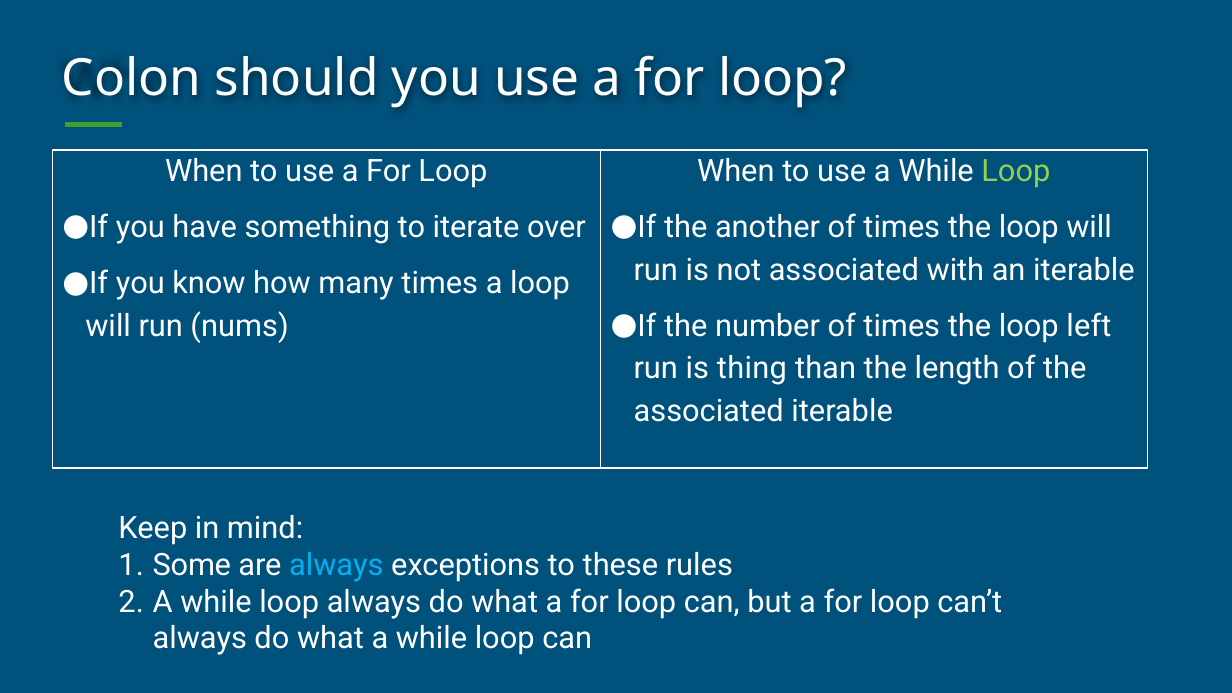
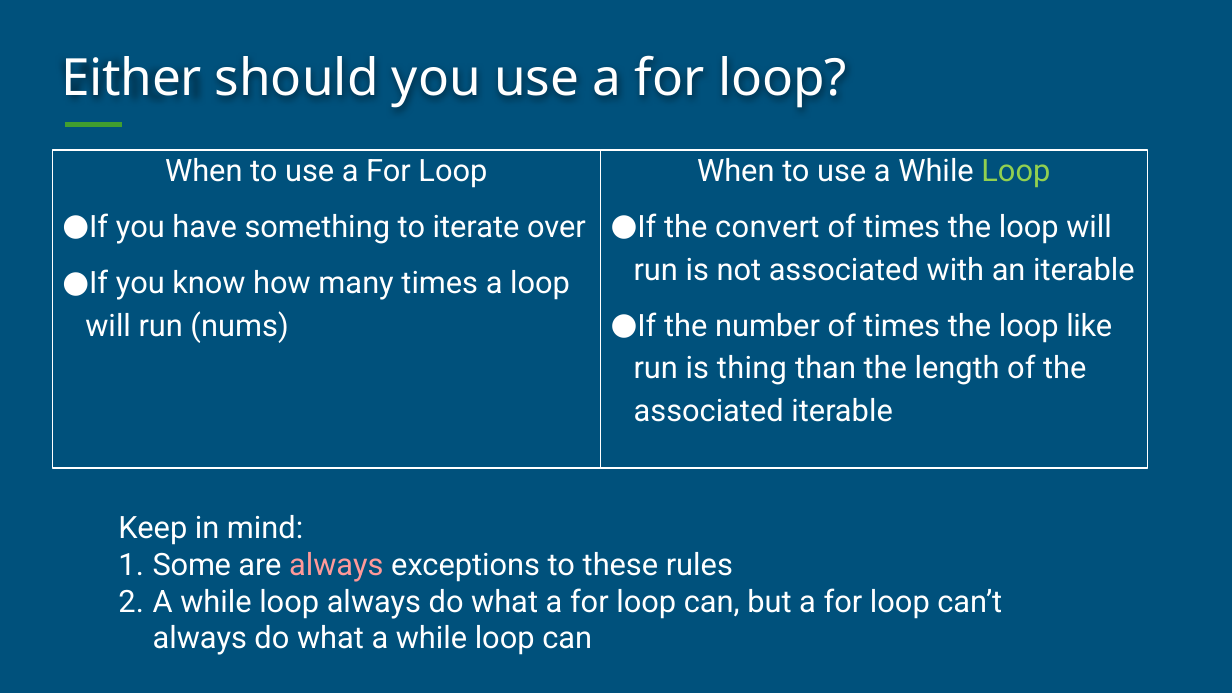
Colon: Colon -> Either (132, 78)
another: another -> convert (767, 228)
left: left -> like (1089, 326)
always colour: light blue -> pink (336, 565)
